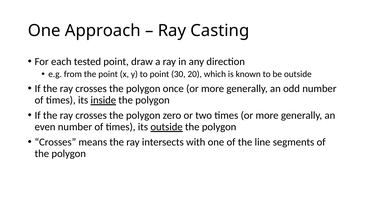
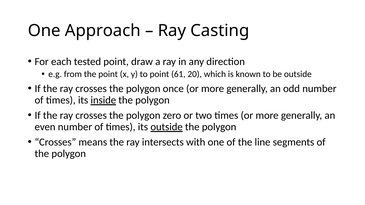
30: 30 -> 61 (178, 74)
